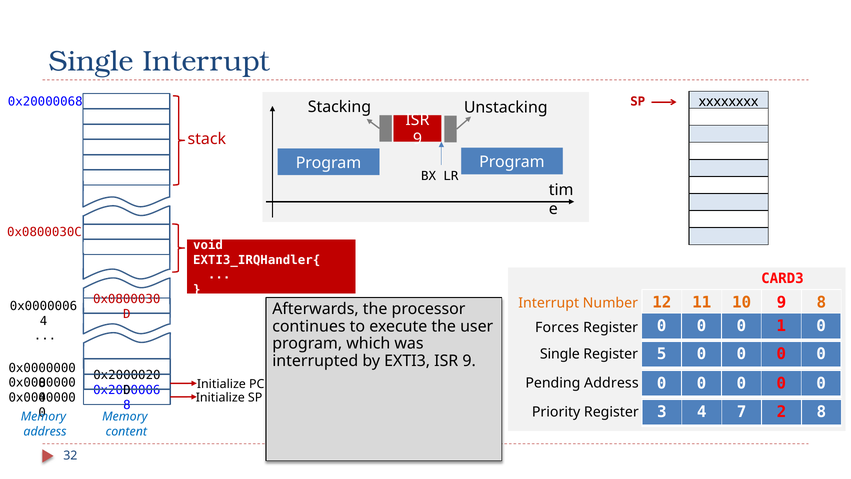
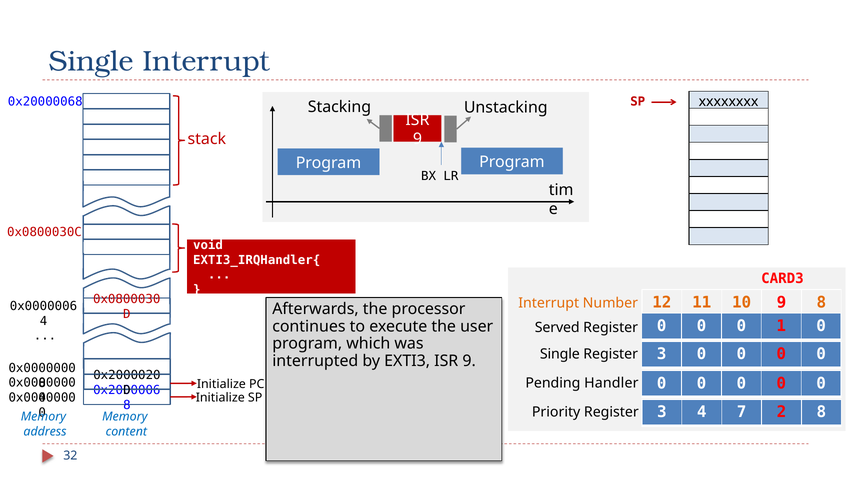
Forces: Forces -> Served (557, 327)
5: 5 -> 3 (662, 354)
Pending Address: Address -> Handler (611, 383)
